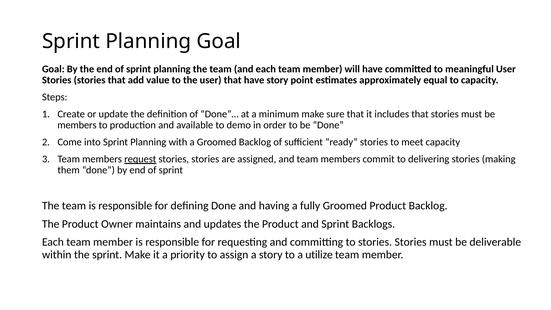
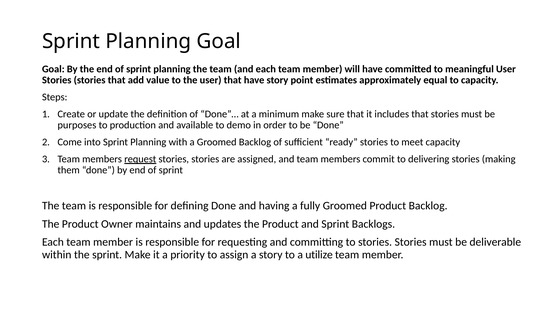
members: members -> purposes (77, 125)
